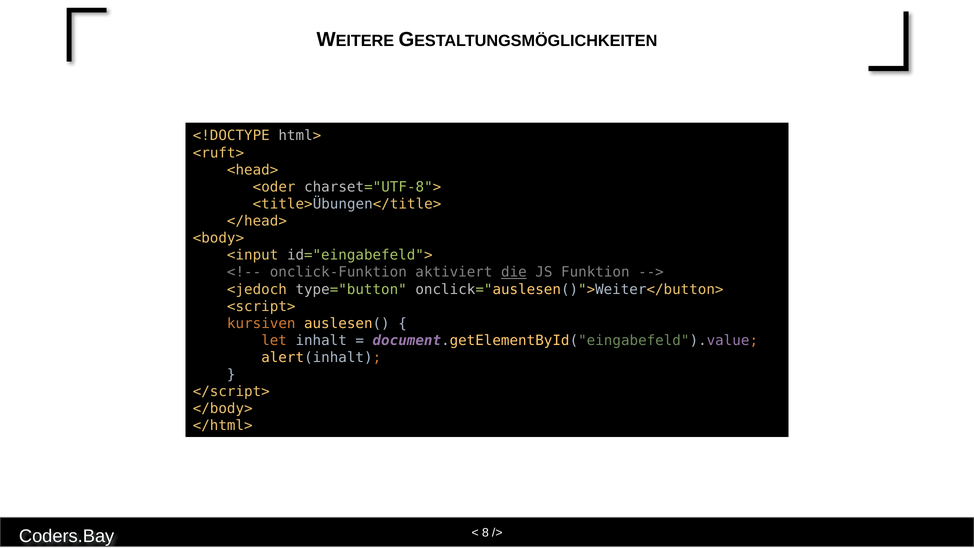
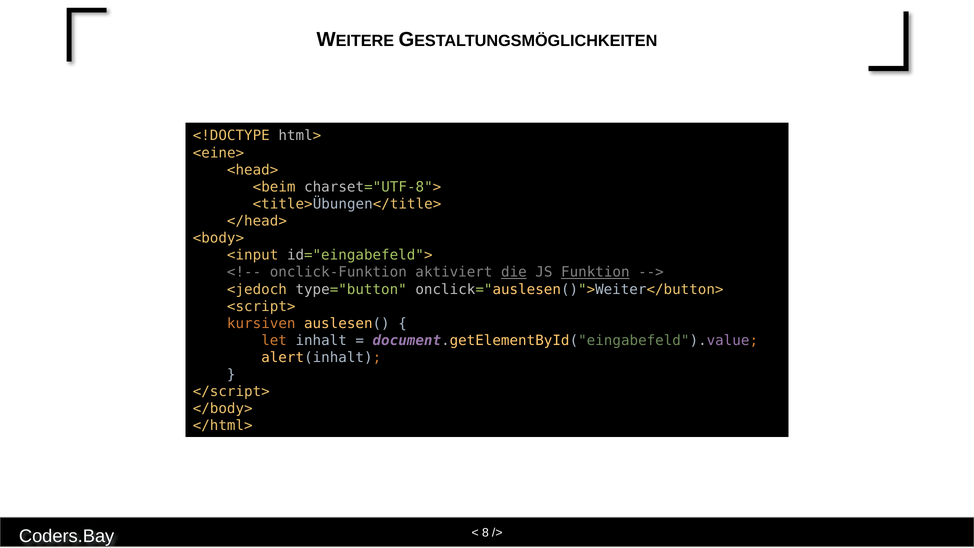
<ruft>: <ruft> -> <eine> (218, 153)
<oder: <oder -> <beim (274, 187)
Funktion underline: none -> present (595, 272)
